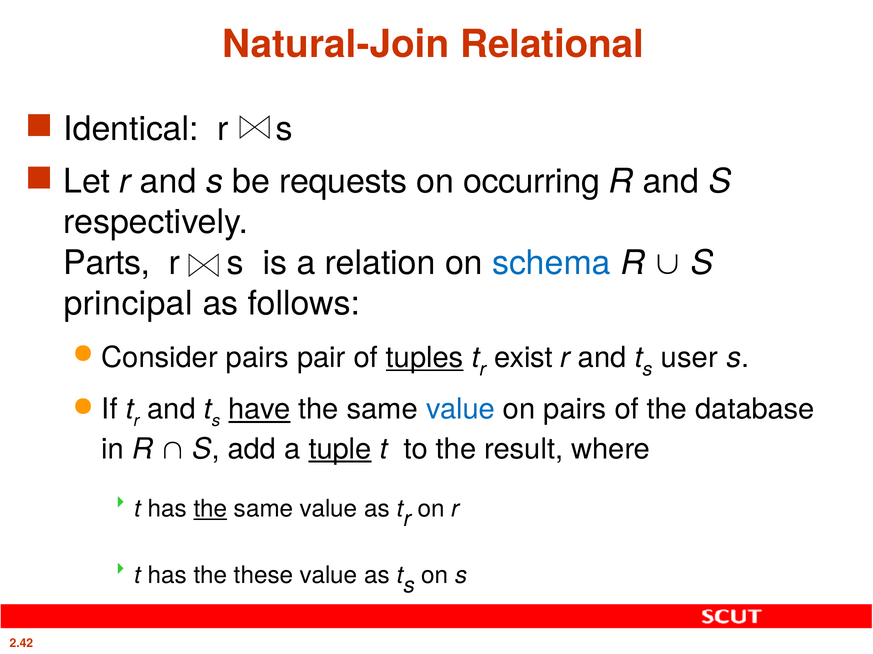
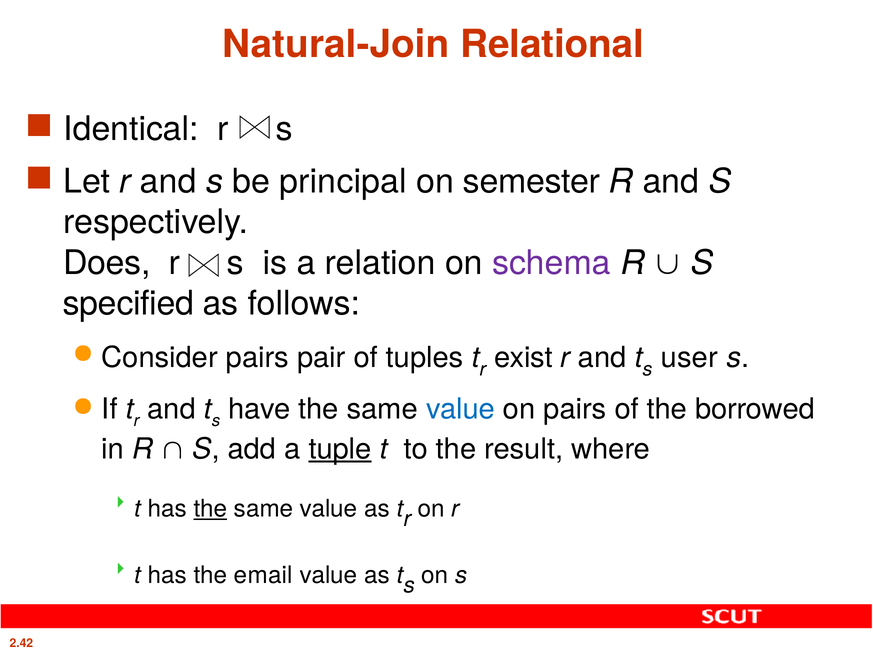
requests: requests -> principal (343, 182)
occurring: occurring -> semester (532, 182)
Parts: Parts -> Does (107, 263)
schema colour: blue -> purple (551, 263)
principal: principal -> specified (128, 304)
tuples underline: present -> none (425, 358)
have underline: present -> none (259, 410)
database: database -> borrowed (755, 410)
these: these -> email (263, 576)
